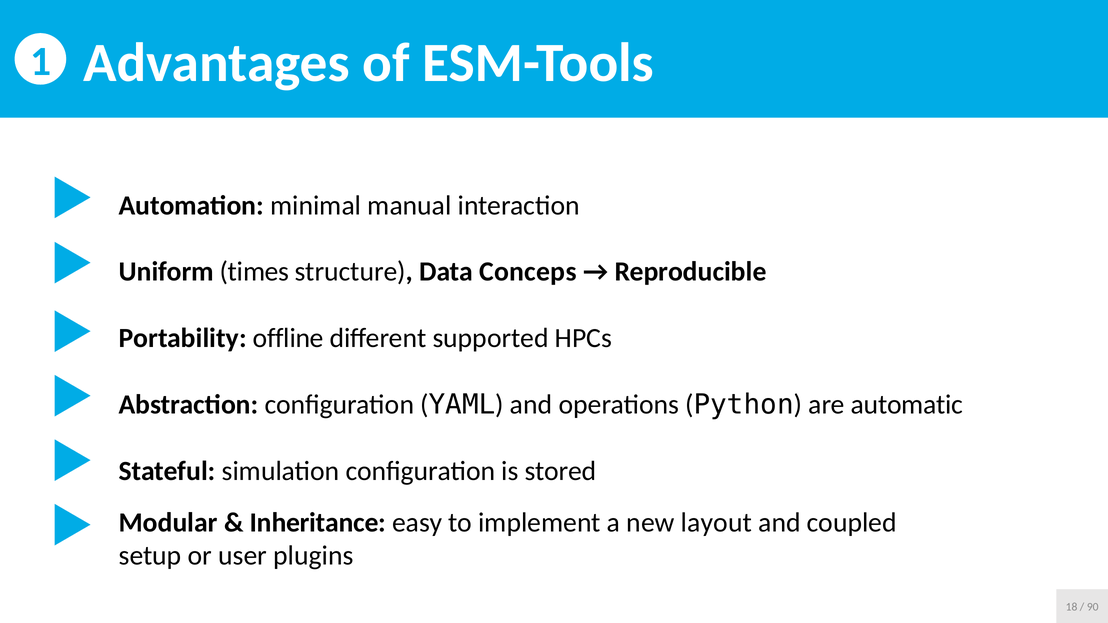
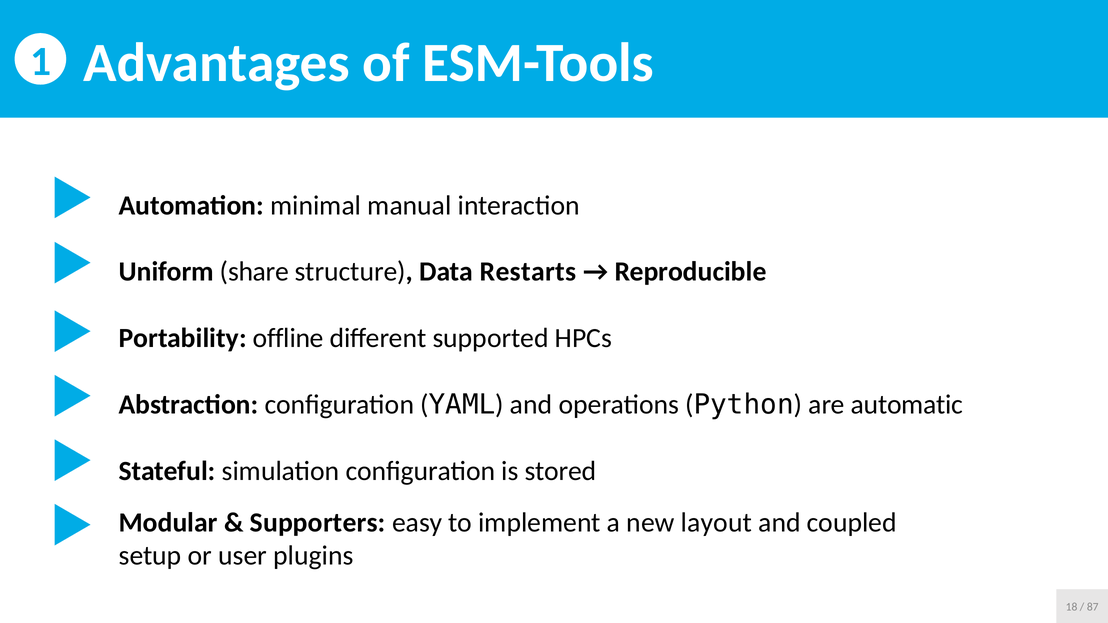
times: times -> share (255, 272)
Conceps: Conceps -> Restarts (528, 272)
Inheritance: Inheritance -> Supporters (318, 523)
90: 90 -> 87 (1093, 607)
